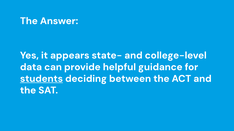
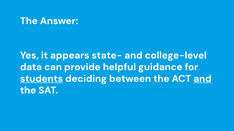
and underline: none -> present (202, 79)
